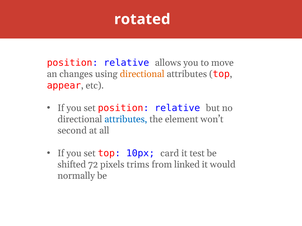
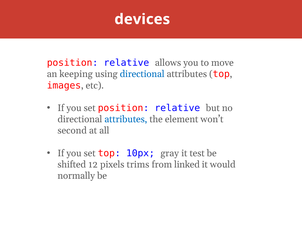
rotated: rotated -> devices (142, 19)
changes: changes -> keeping (76, 74)
directional colour: orange -> blue (142, 74)
appear: appear -> images (64, 86)
card: card -> gray (170, 154)
72: 72 -> 12 (93, 165)
